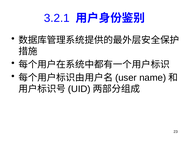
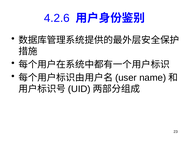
3.2.1: 3.2.1 -> 4.2.6 (57, 18)
